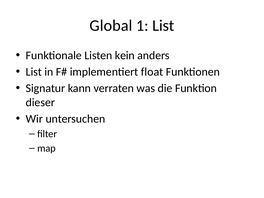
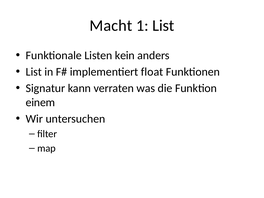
Global: Global -> Macht (111, 26)
dieser: dieser -> einem (40, 102)
